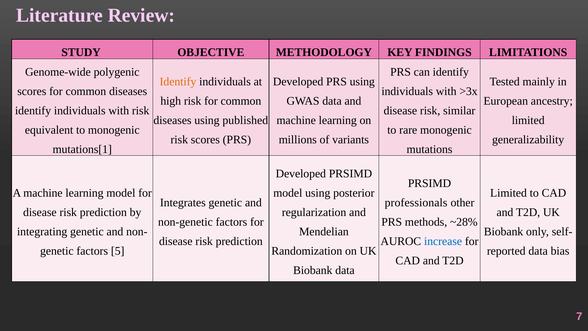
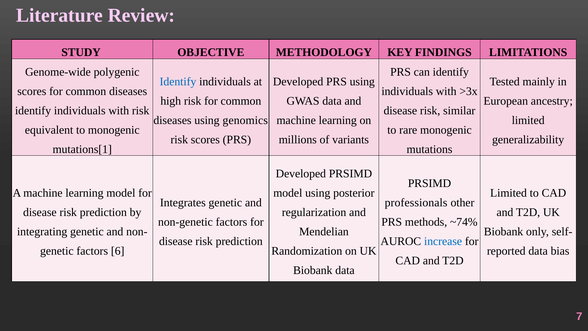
Identify colour: orange -> blue (178, 82)
published: published -> genomics (245, 120)
~28%: ~28% -> ~74% (464, 222)
5: 5 -> 6 (118, 251)
